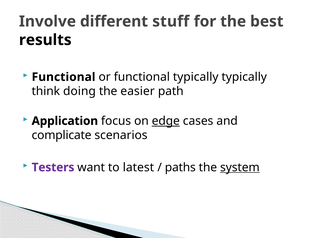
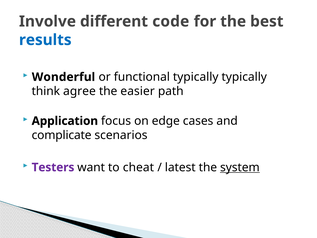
stuff: stuff -> code (171, 21)
results colour: black -> blue (45, 40)
Functional: Functional -> Wonderful (64, 77)
doing: doing -> agree (79, 91)
edge underline: present -> none (166, 121)
latest: latest -> cheat (138, 167)
paths: paths -> latest (180, 167)
